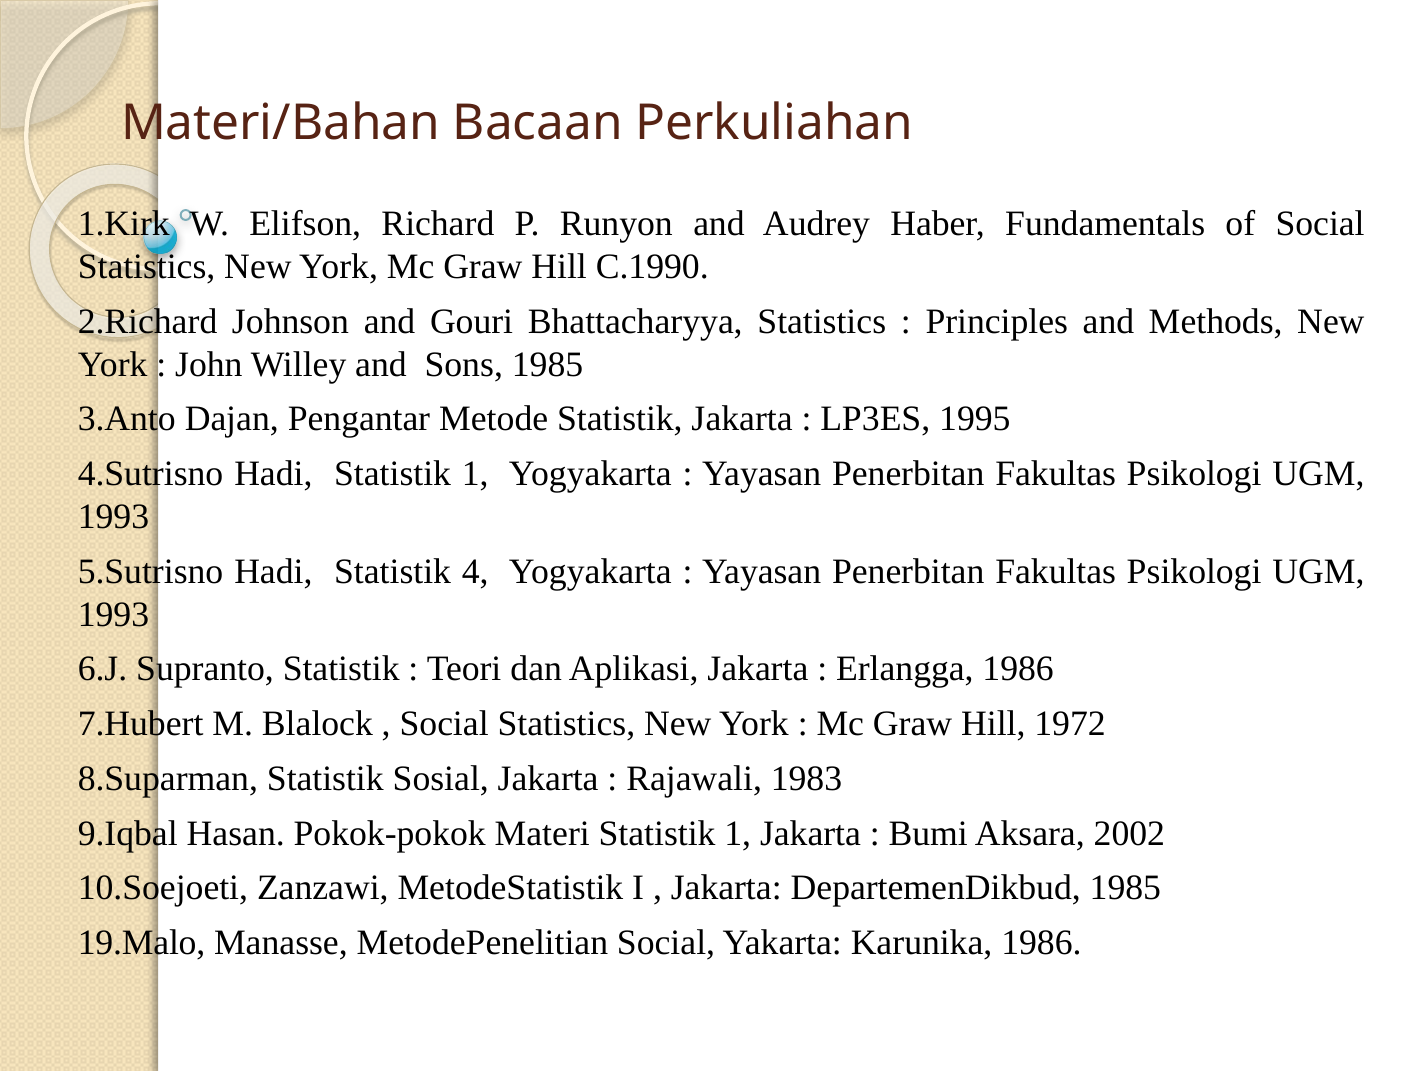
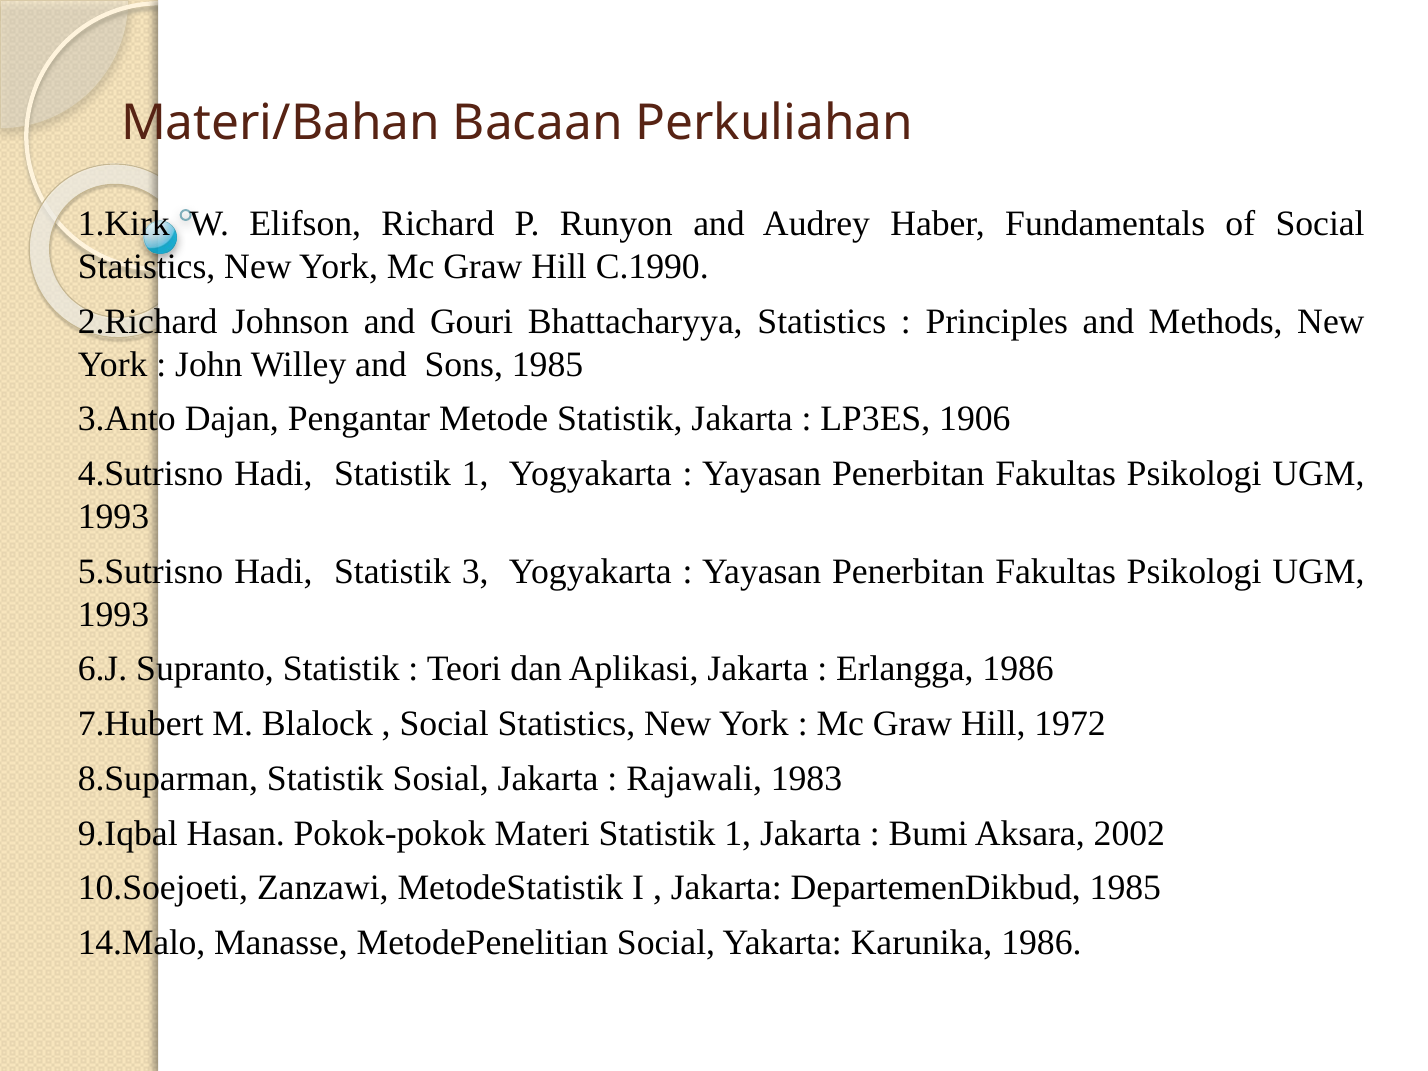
1995: 1995 -> 1906 (975, 419)
4: 4 -> 3 (475, 571)
19.Malo: 19.Malo -> 14.Malo (142, 943)
